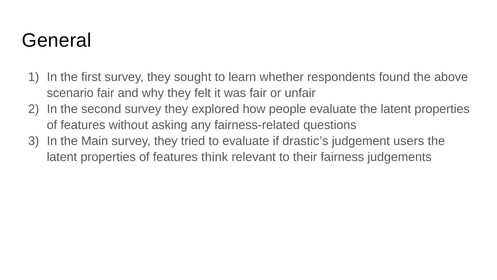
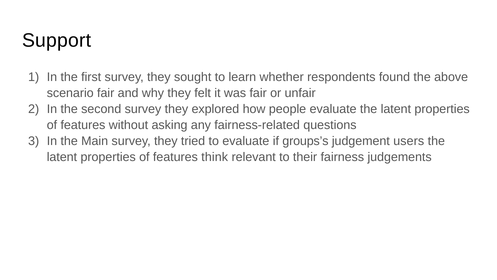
General: General -> Support (57, 40)
drastic’s: drastic’s -> groups’s (305, 141)
